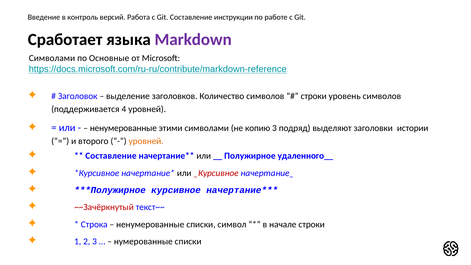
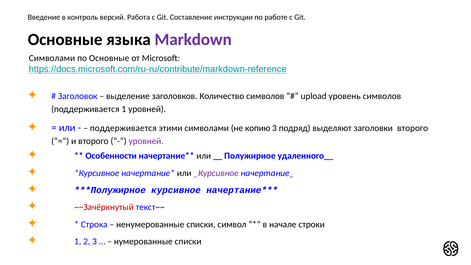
Сработает: Сработает -> Основные (65, 40)
строки: строки -> upload (314, 96)
поддерживается 4: 4 -> 1 (124, 109)
ненумерованные: ненумерованные -> поддерживается (123, 128)
заголовки истории: истории -> второго (413, 128)
уровней colour: orange -> purple (146, 141)
Составление: Составление -> Особенности (111, 156)
_Курсивное colour: red -> purple (216, 173)
